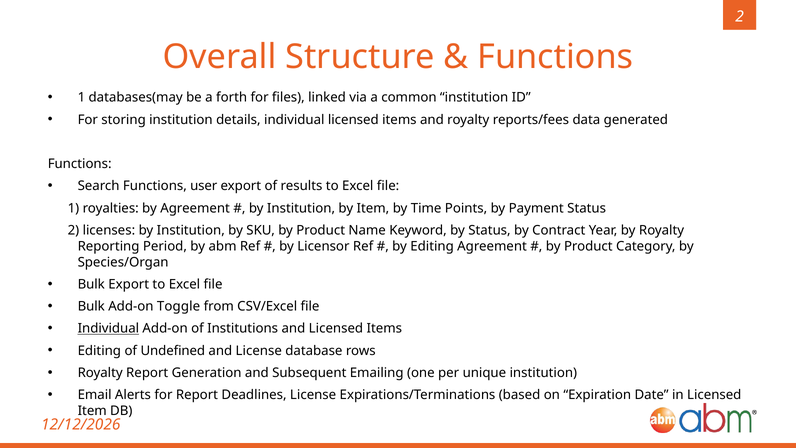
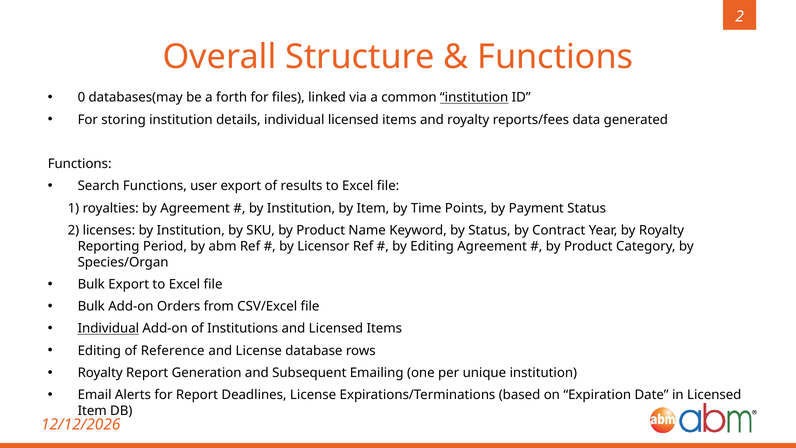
1: 1 -> 0 (81, 97)
institution underline: none -> present (474, 97)
Toggle: Toggle -> Orders (179, 306)
Undefined: Undefined -> Reference (173, 351)
